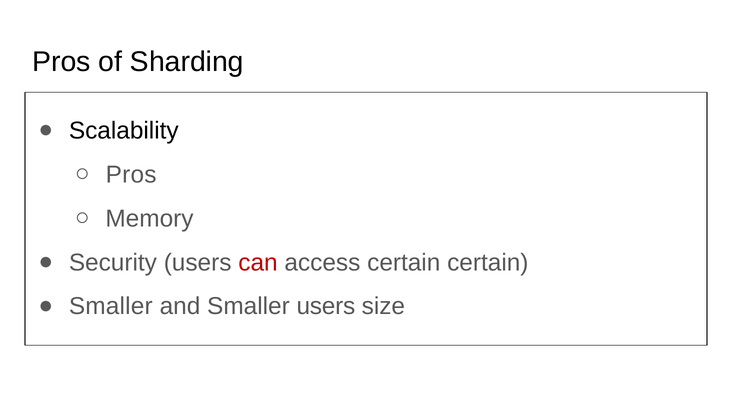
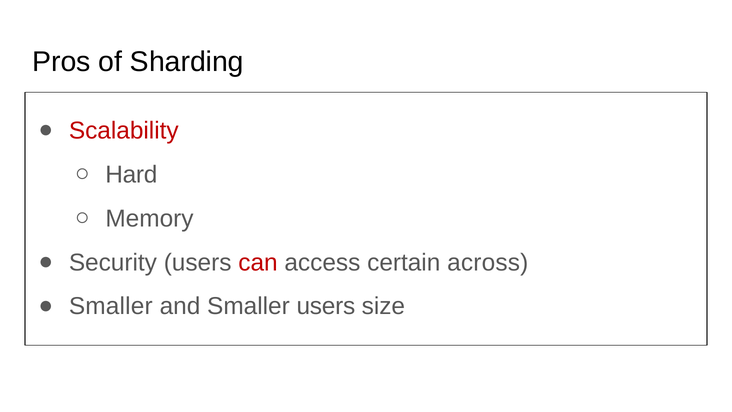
Scalability colour: black -> red (124, 131)
Pros: Pros -> Hard (131, 174)
certain certain: certain -> across (488, 262)
